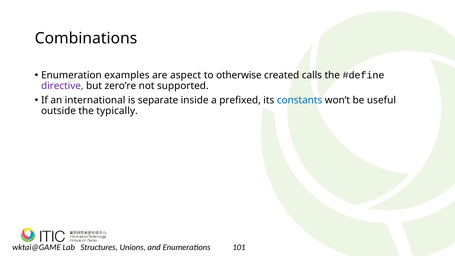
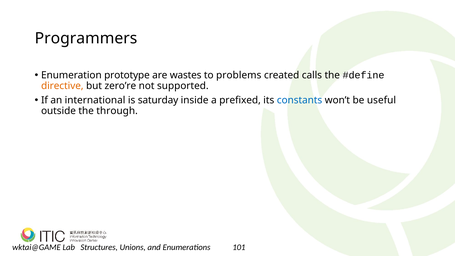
Combinations: Combinations -> Programmers (86, 38)
examples: examples -> prototype (127, 75)
aspect: aspect -> wastes (186, 75)
otherwise: otherwise -> problems (239, 75)
directive colour: purple -> orange (62, 86)
separate: separate -> saturday (158, 100)
typically: typically -> through (117, 111)
